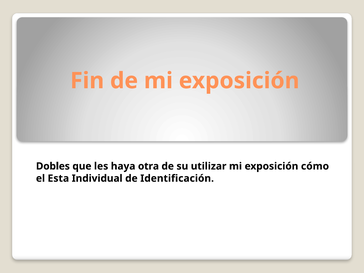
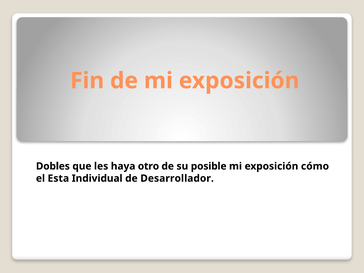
otra: otra -> otro (148, 166)
utilizar: utilizar -> posible (209, 166)
Identificación: Identificación -> Desarrollador (177, 178)
